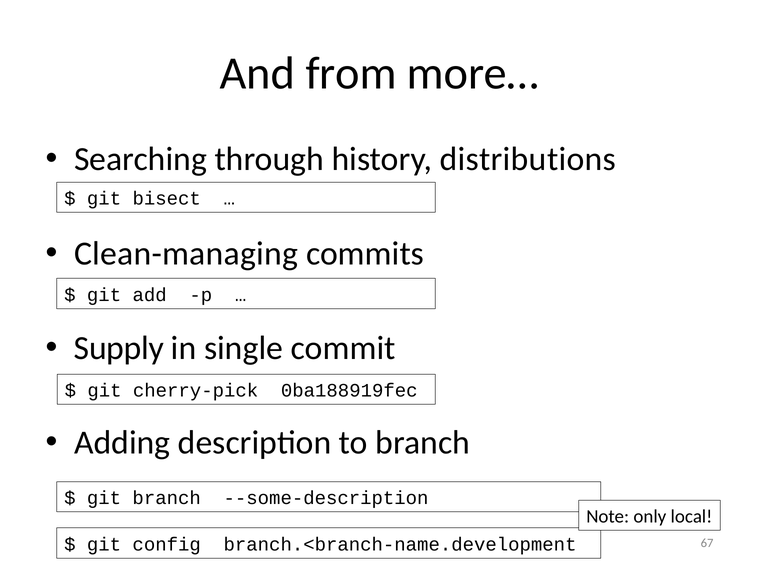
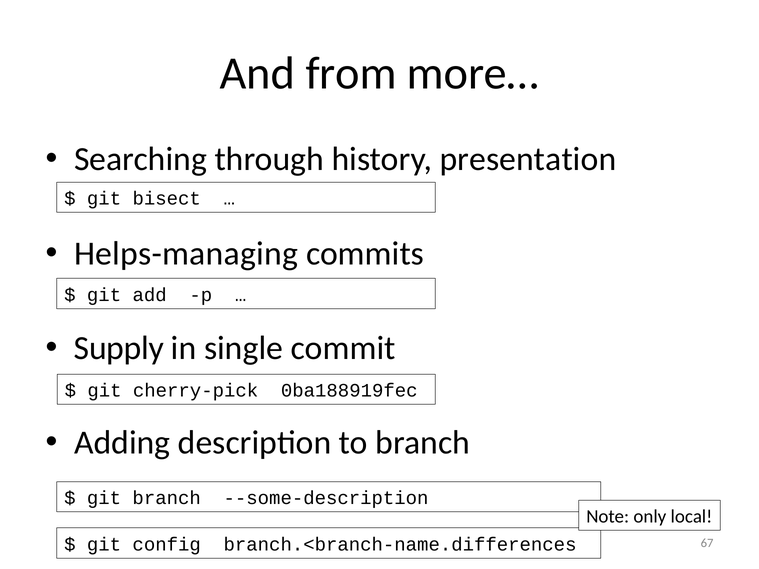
distributions: distributions -> presentation (528, 159)
Clean-managing: Clean-managing -> Helps-managing (186, 254)
branch.<branch-name.development: branch.<branch-name.development -> branch.<branch-name.differences (400, 545)
